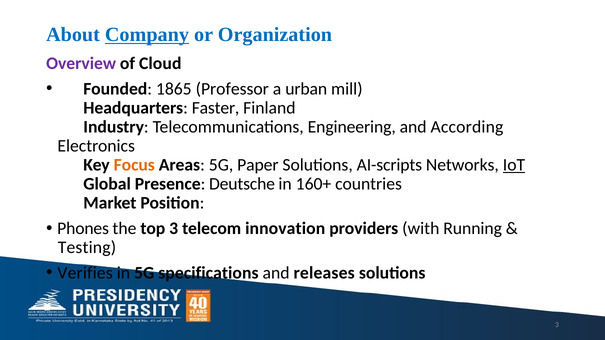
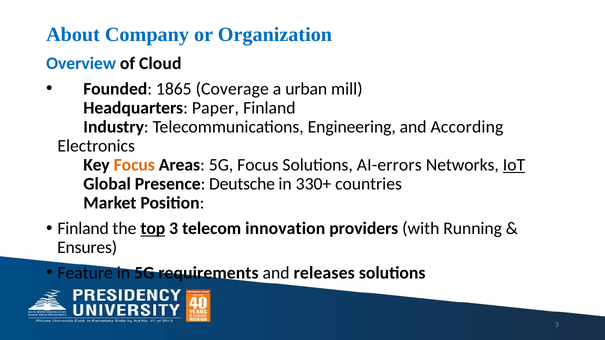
Company underline: present -> none (147, 35)
Overview colour: purple -> blue (81, 64)
Professor: Professor -> Coverage (232, 89)
Faster: Faster -> Paper (215, 108)
5G Paper: Paper -> Focus (258, 165)
AI-scripts: AI-scripts -> AI-errors (389, 165)
160+: 160+ -> 330+ (313, 184)
Phones: Phones -> Finland (83, 229)
top underline: none -> present (153, 229)
Testing: Testing -> Ensures (87, 248)
Verifies: Verifies -> Feature (85, 273)
specifications: specifications -> requirements (208, 273)
